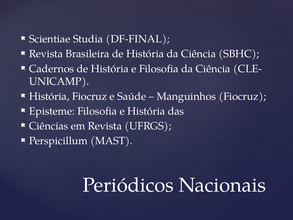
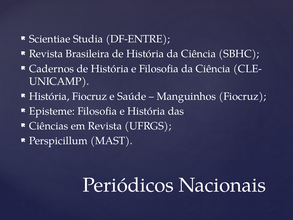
DF-FINAL: DF-FINAL -> DF-ENTRE (138, 39)
